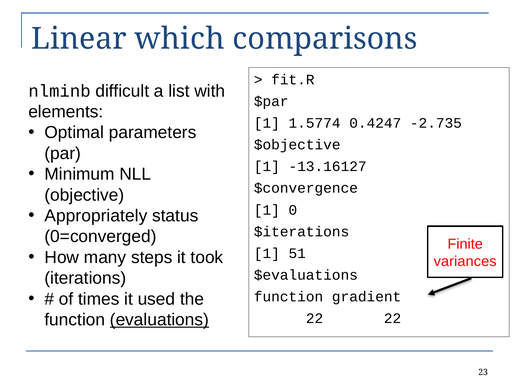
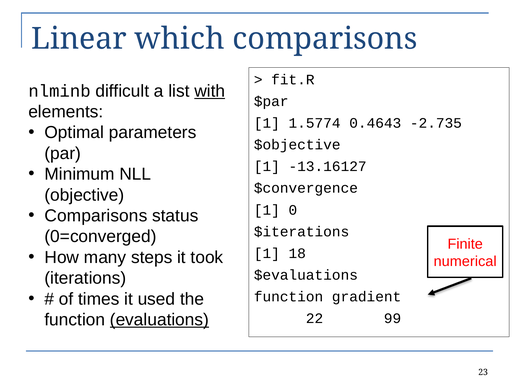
with underline: none -> present (210, 91)
0.4247: 0.4247 -> 0.4643 (375, 123)
Appropriately: Appropriately -> Comparisons (96, 215)
51: 51 -> 18 (297, 253)
variances: variances -> numerical (465, 261)
22 22: 22 -> 99 (393, 318)
